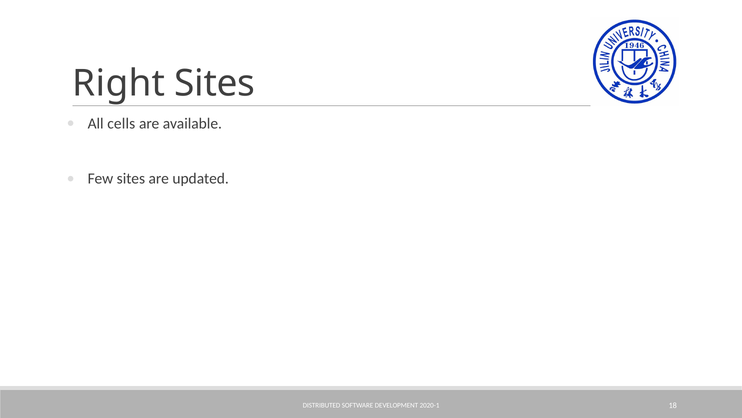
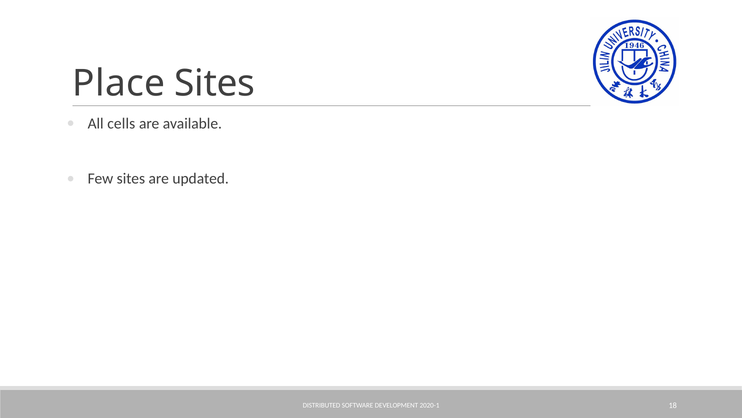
Right: Right -> Place (119, 83)
